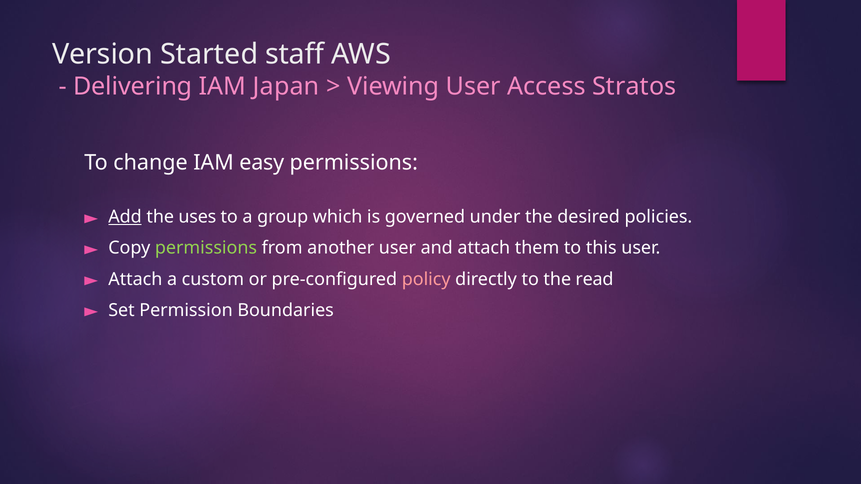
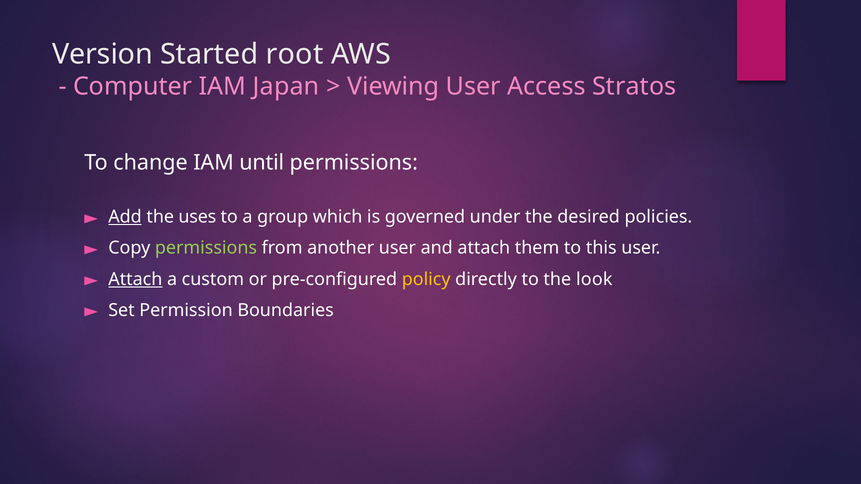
staff: staff -> root (295, 54)
Delivering: Delivering -> Computer (133, 86)
easy: easy -> until (262, 163)
Attach underline: none -> present (135, 279)
policy colour: pink -> yellow (426, 279)
read: read -> look (594, 279)
